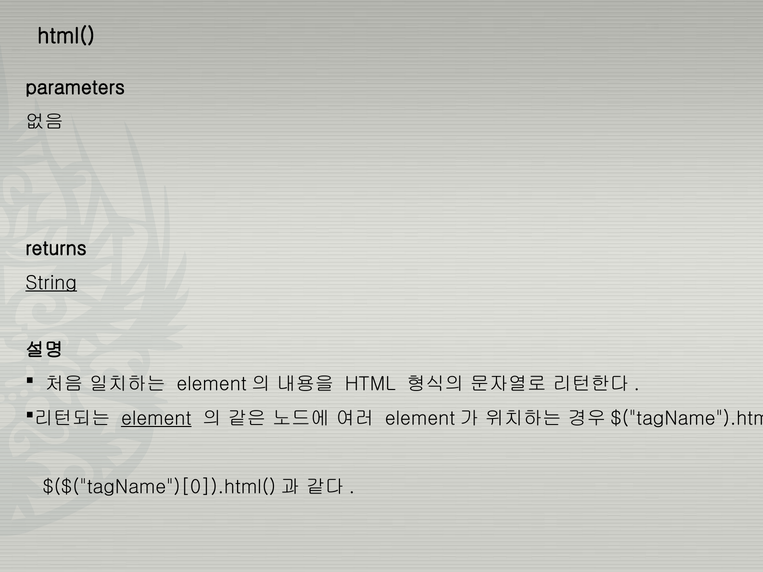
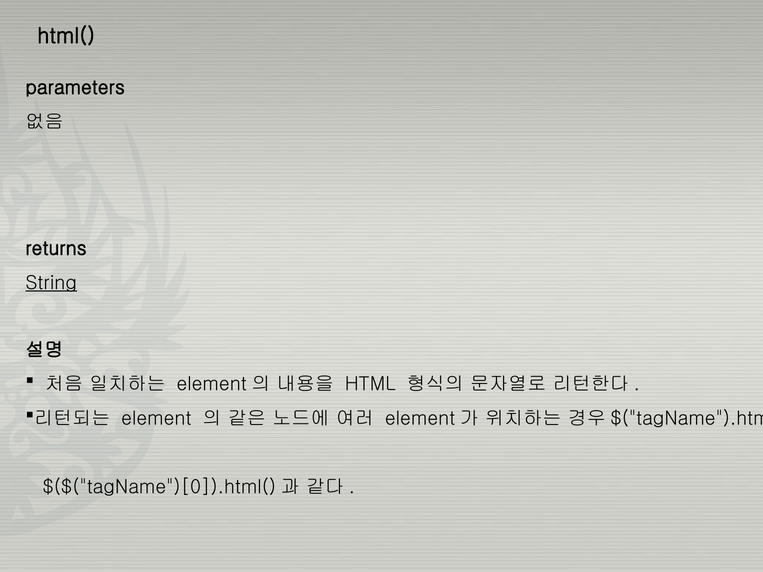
element underline: present -> none (156, 419)
